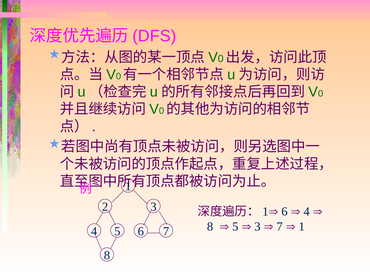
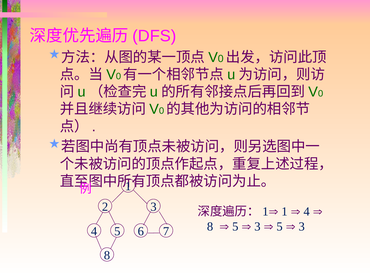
6: 6 -> 1 (284, 211)
7: 7 -> 5 (280, 226)
1: 1 -> 3 (302, 226)
